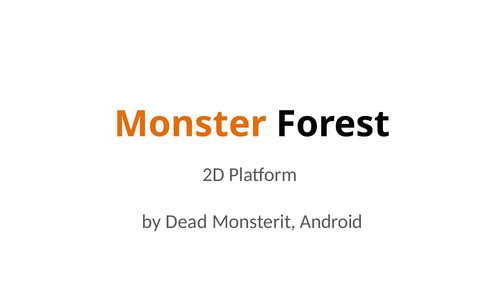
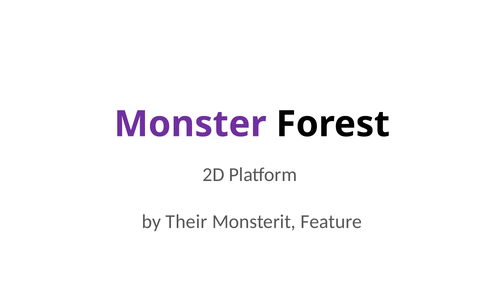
Monster colour: orange -> purple (190, 124)
Dead: Dead -> Their (187, 221)
Android: Android -> Feature (331, 221)
